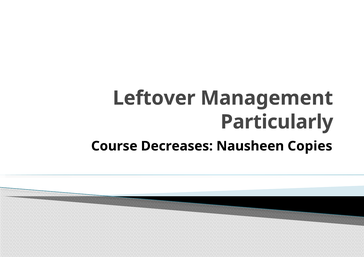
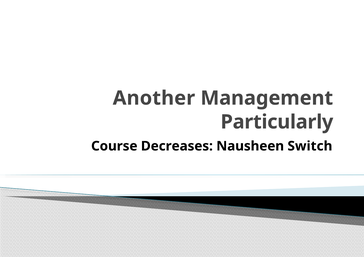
Leftover: Leftover -> Another (154, 98)
Copies: Copies -> Switch (310, 146)
